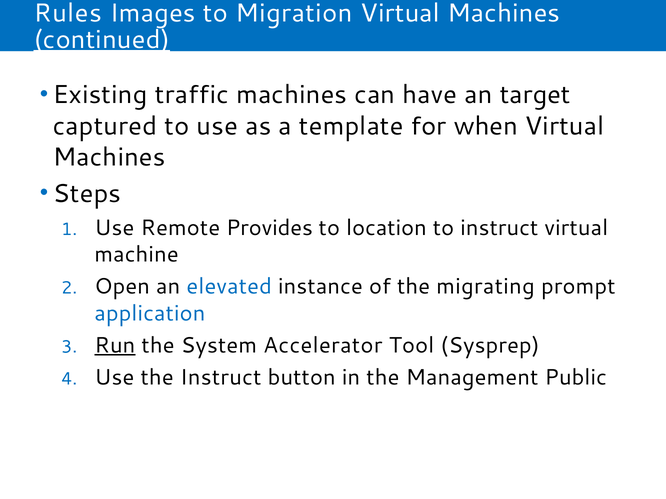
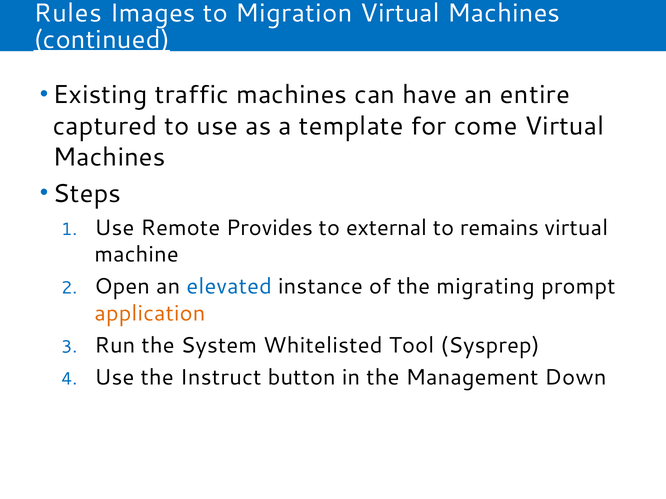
target: target -> entire (535, 95)
when: when -> come (486, 126)
location: location -> external (386, 228)
to instruct: instruct -> remains (499, 228)
application colour: blue -> orange (150, 314)
Run underline: present -> none (115, 346)
Accelerator: Accelerator -> Whitelisted (323, 346)
Public: Public -> Down (576, 378)
